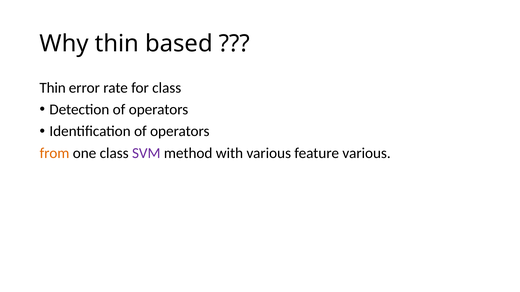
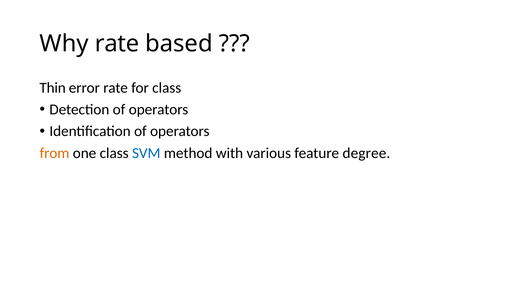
Why thin: thin -> rate (117, 44)
SVM colour: purple -> blue (146, 153)
feature various: various -> degree (366, 153)
